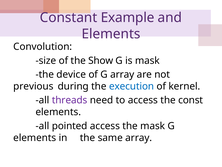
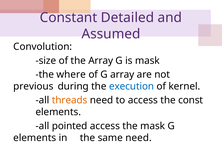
Example: Example -> Detailed (127, 18)
Elements: Elements -> Assumed (111, 34)
the Show: Show -> Array (101, 60)
device: device -> where (71, 74)
threads colour: purple -> orange (70, 100)
same array: array -> need (139, 137)
